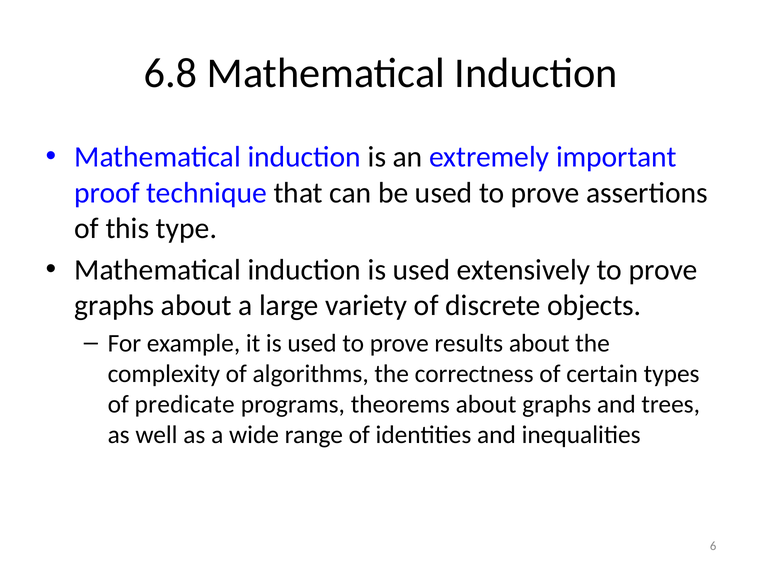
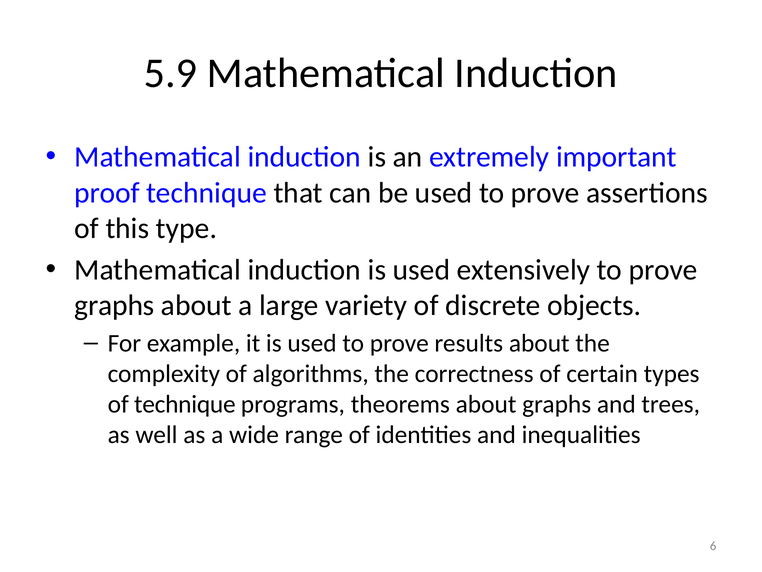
6.8: 6.8 -> 5.9 (171, 73)
of predicate: predicate -> technique (185, 404)
